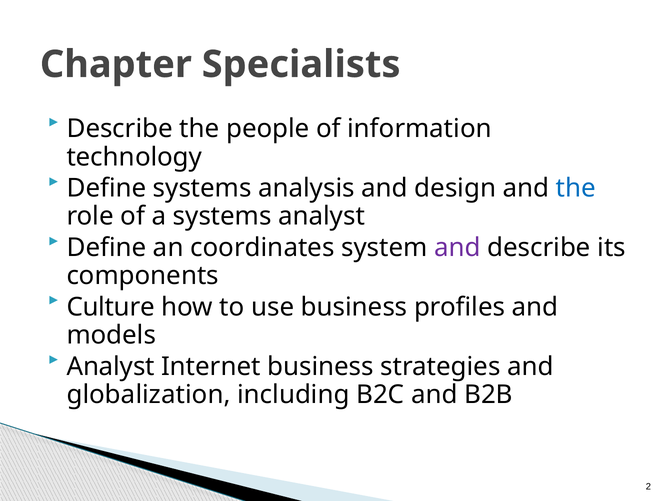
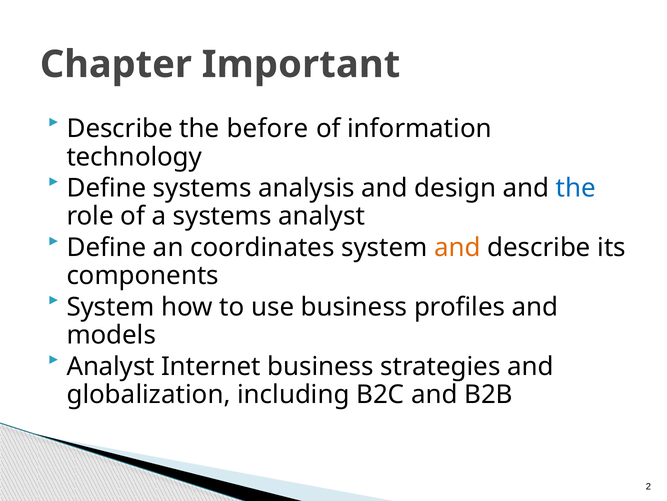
Specialists: Specialists -> Important (301, 64)
people: people -> before (268, 129)
and colour: purple -> orange (457, 247)
Culture: Culture -> System (111, 307)
